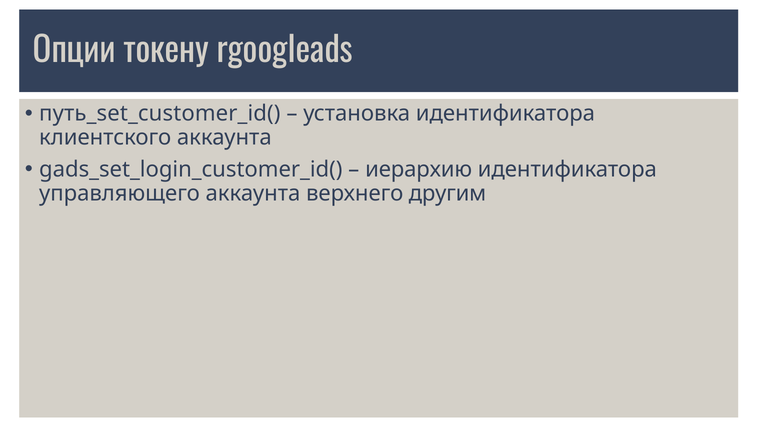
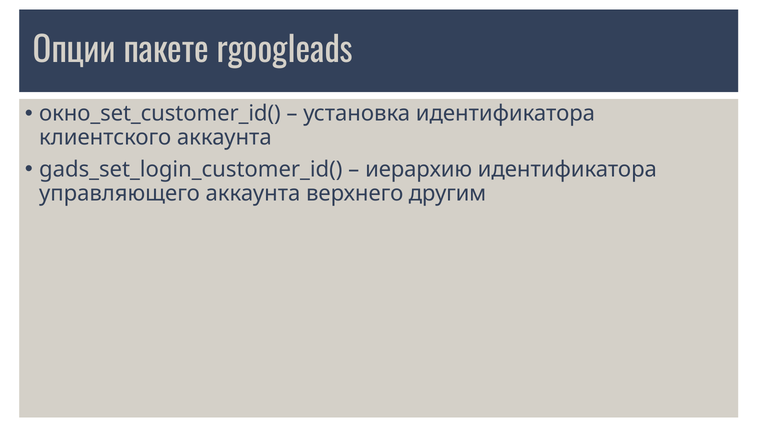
токену: токену -> пакете (166, 51)
путь_set_customer_id(: путь_set_customer_id( -> окно_set_customer_id( (160, 114)
